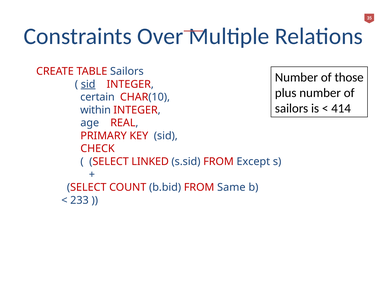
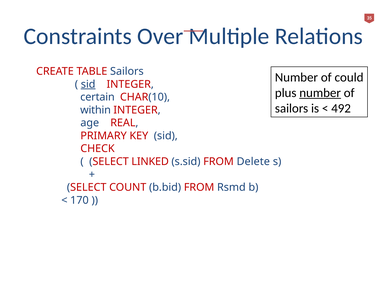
those: those -> could (349, 77)
number underline: none -> present (320, 93)
414: 414 -> 492 (341, 108)
Except: Except -> Delete (253, 162)
Same: Same -> Rsmd (231, 188)
233: 233 -> 170 (79, 200)
